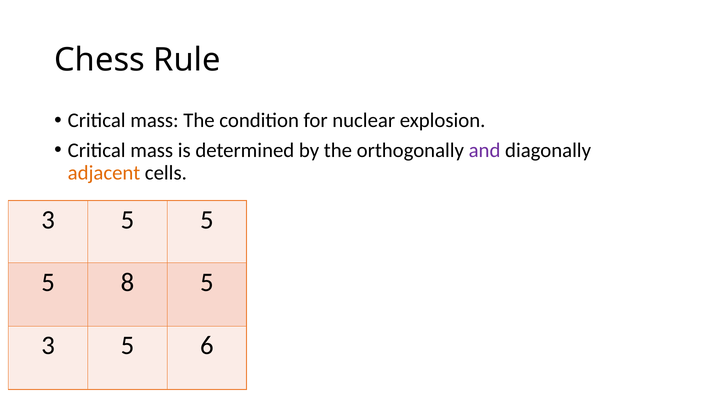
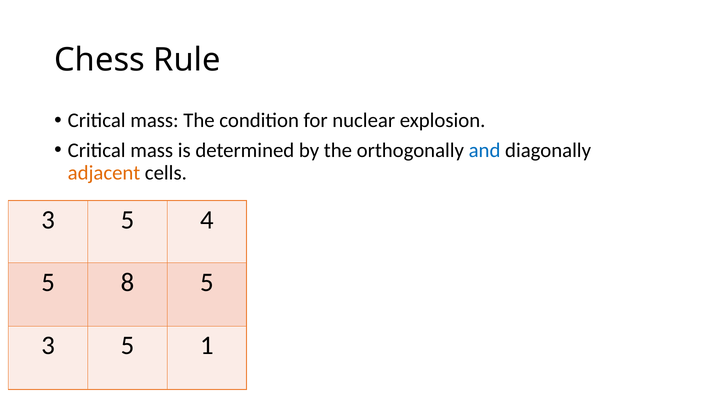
and colour: purple -> blue (485, 150)
3 5 5: 5 -> 4 (207, 220)
6: 6 -> 1 (207, 346)
